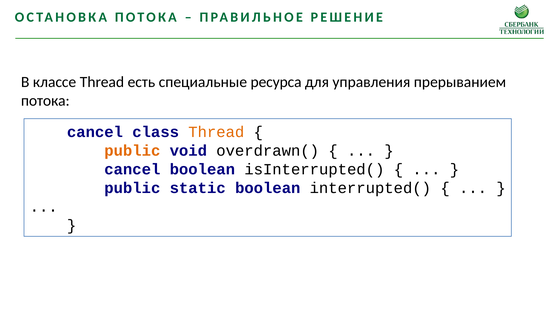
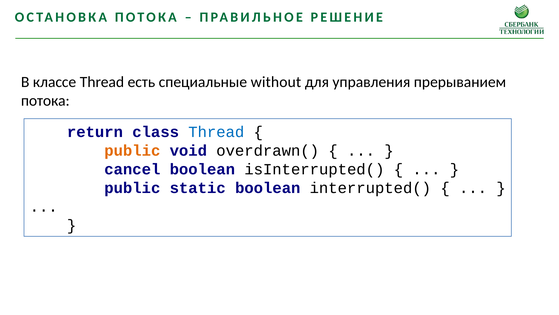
ресурса: ресурса -> without (276, 82)
cancel: cancel -> return (95, 132)
Thread colour: orange -> blue (216, 132)
